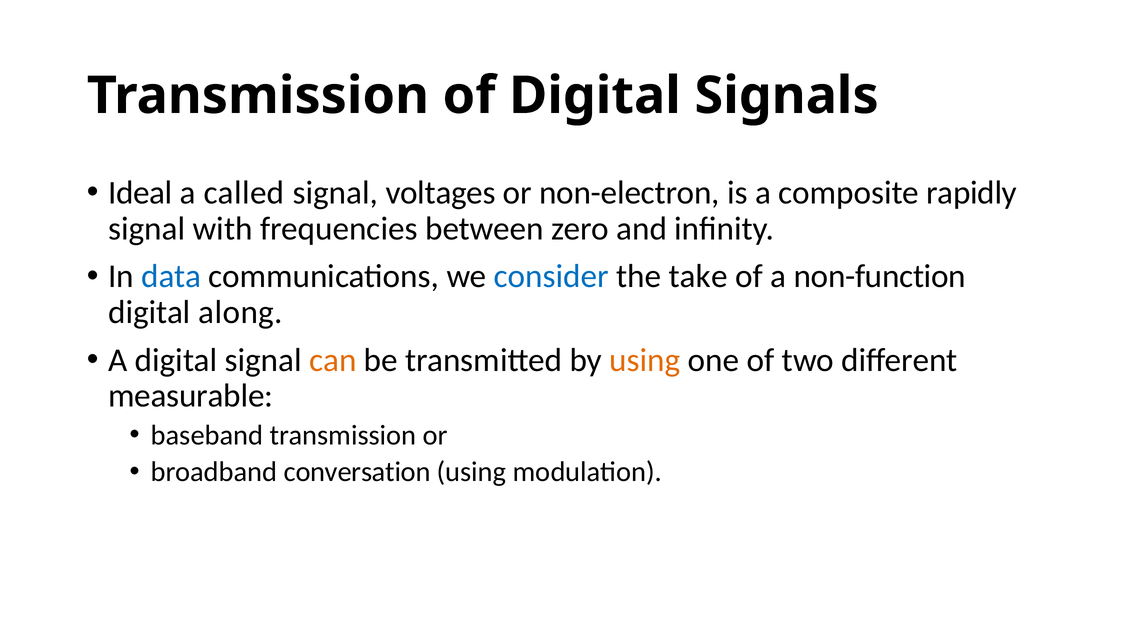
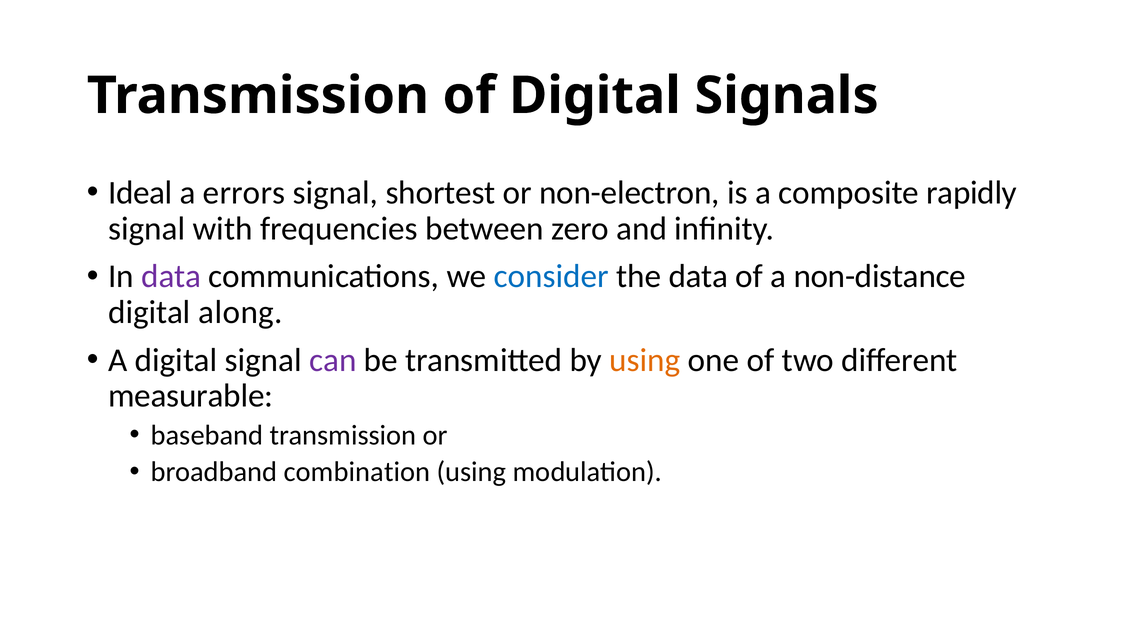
called: called -> errors (244, 193)
voltages: voltages -> shortest (441, 193)
data colour: blue -> purple (171, 276)
the take: take -> data (698, 276)
non-function: non-function -> non-distance (880, 276)
can colour: orange -> purple (333, 360)
conversation: conversation -> combination (357, 472)
